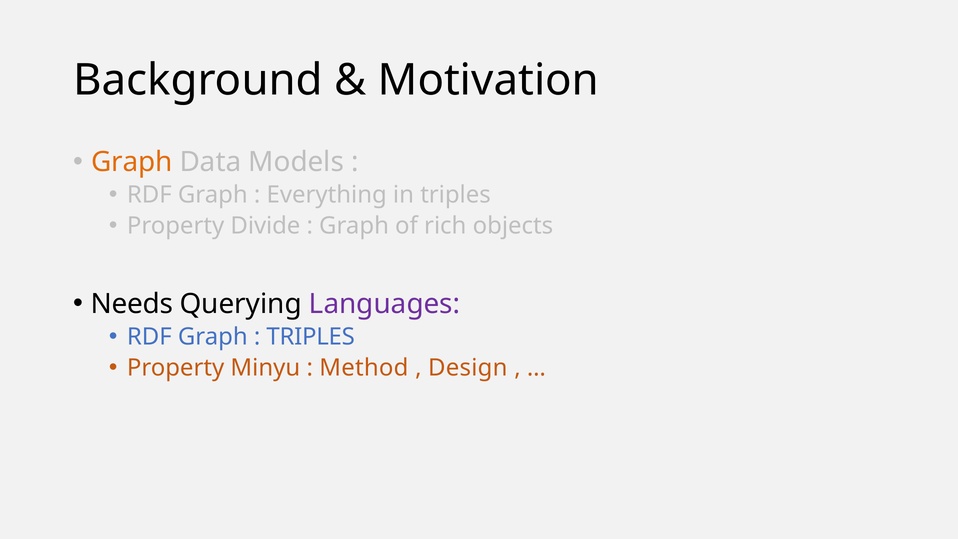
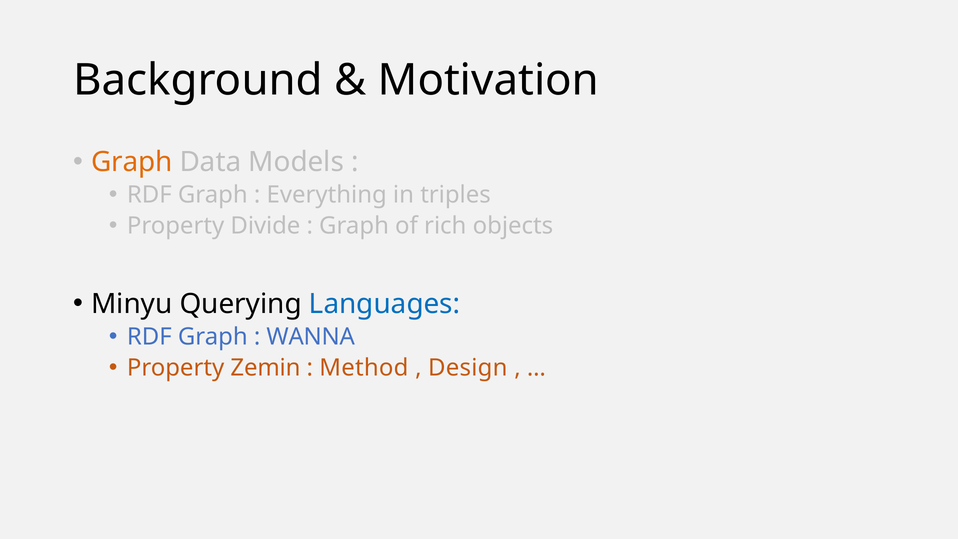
Needs: Needs -> Minyu (132, 304)
Languages colour: purple -> blue (385, 304)
TRIPLES: TRIPLES -> WANNA (311, 337)
Minyu: Minyu -> Zemin (265, 368)
